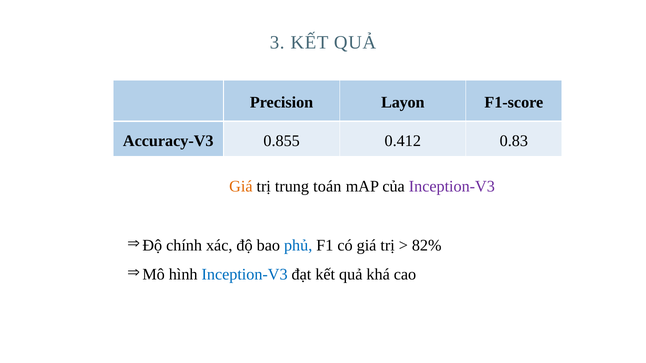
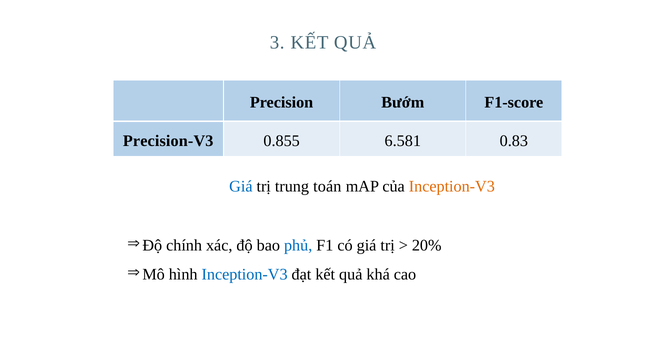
Layon: Layon -> Bướm (403, 103)
Accuracy-V3: Accuracy-V3 -> Precision-V3 (168, 141)
0.412: 0.412 -> 6.581 (403, 141)
Giá colour: orange -> blue (241, 186)
Inception-V3 colour: purple -> orange (452, 186)
82%: 82% -> 20% (427, 246)
